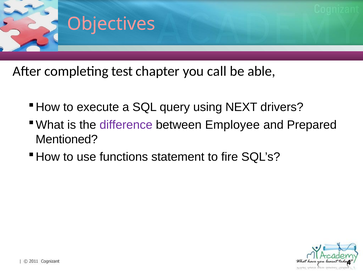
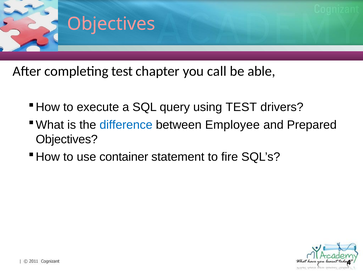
using NEXT: NEXT -> TEST (241, 107)
difference colour: purple -> blue (126, 125)
Mentioned: Mentioned -> Objectives (67, 139)
functions: functions -> container (124, 157)
